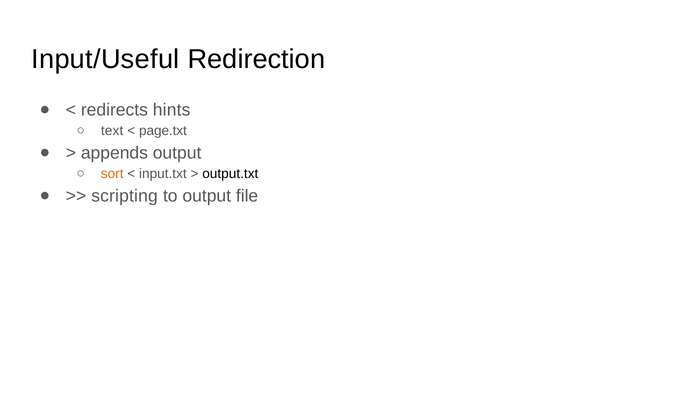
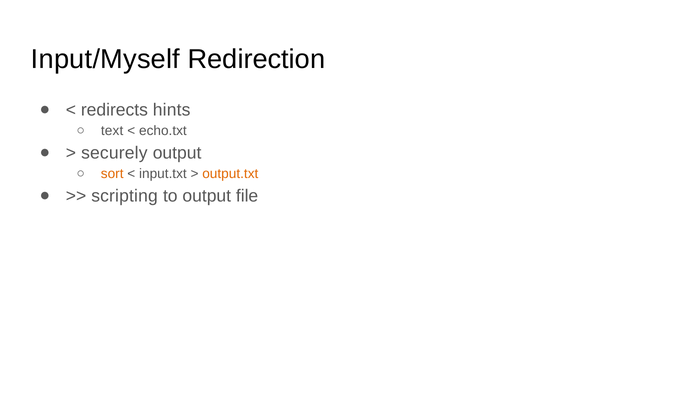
Input/Useful: Input/Useful -> Input/Myself (105, 59)
page.txt: page.txt -> echo.txt (163, 131)
appends: appends -> securely (114, 153)
output.txt colour: black -> orange (230, 174)
